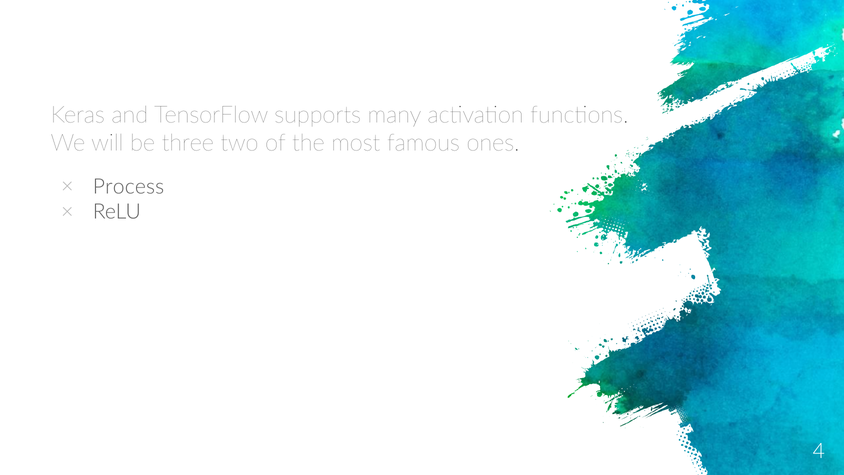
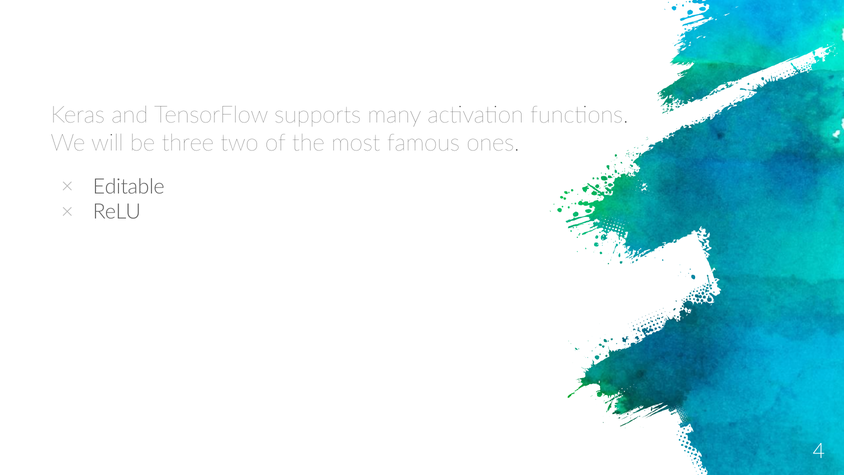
Process: Process -> Editable (129, 187)
